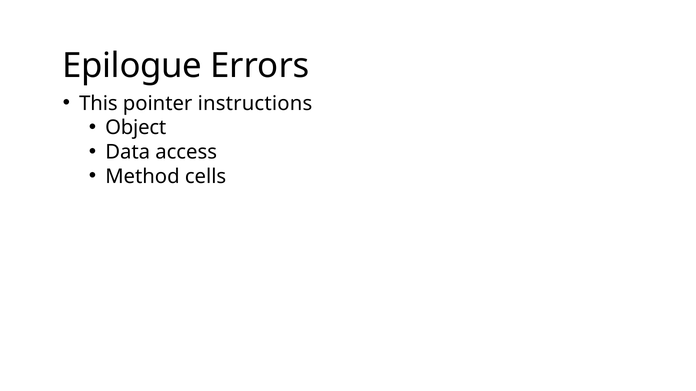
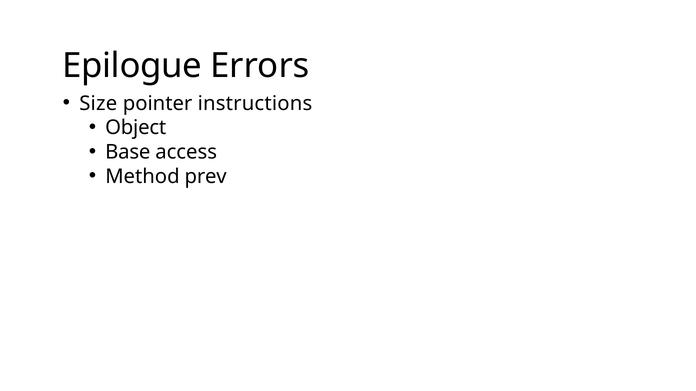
This: This -> Size (98, 103)
Data: Data -> Base (128, 152)
cells: cells -> prev (206, 177)
